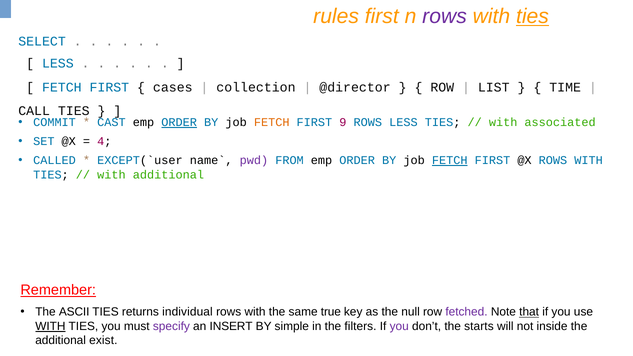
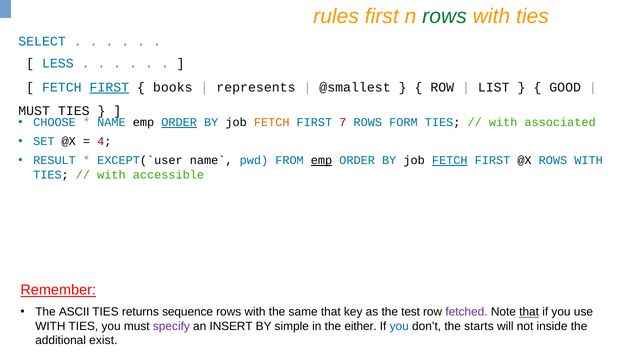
rows colour: purple -> green (445, 16)
ties underline: present -> none (532, 16)
FIRST underline: none -> present (109, 87)
cases: cases -> books (173, 87)
collection: collection -> represents (256, 87)
@director: @director -> @smallest (355, 87)
TIME: TIME -> GOOD (565, 87)
CALL: CALL -> MUST (34, 111)
COMMIT: COMMIT -> CHOOSE (55, 122)
CAST: CAST -> NAME (111, 122)
9: 9 -> 7 (343, 122)
ROWS LESS: LESS -> FORM (403, 122)
CALLED: CALLED -> RESULT (55, 160)
pwd colour: purple -> blue (254, 160)
emp underline: none -> present (322, 160)
with additional: additional -> accessible (168, 175)
individual: individual -> sequence (188, 312)
same true: true -> that (331, 312)
null: null -> test (411, 312)
WITH underline: present -> none (50, 326)
filters: filters -> either (361, 326)
you colour: purple -> blue (399, 326)
